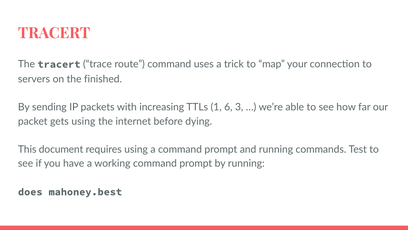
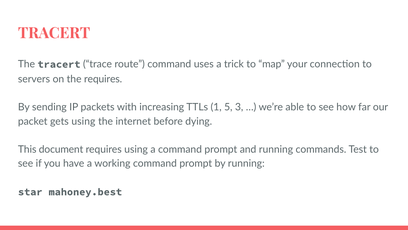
the finished: finished -> requires (103, 79)
6: 6 -> 5 (228, 107)
does: does -> star (30, 191)
